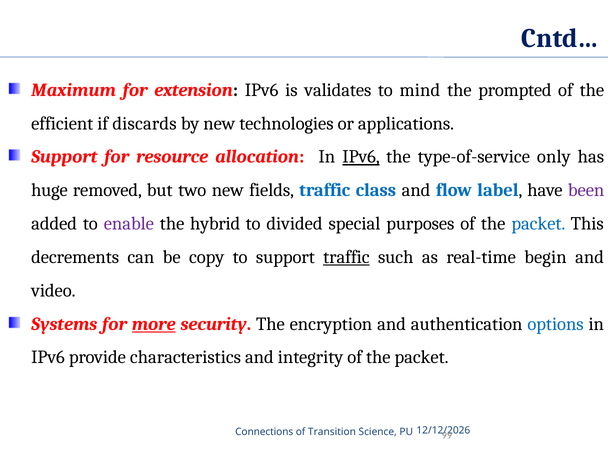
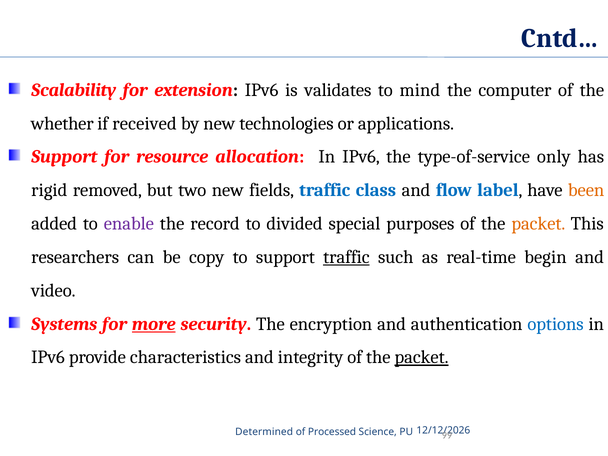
Maximum: Maximum -> Scalability (74, 90)
prompted: prompted -> computer (515, 90)
efficient: efficient -> whether (62, 123)
discards: discards -> received (145, 123)
IPv6 underline: present -> none (361, 157)
huge: huge -> rigid (49, 190)
been colour: purple -> orange (586, 190)
hybrid: hybrid -> record (215, 224)
packet colour: blue -> orange (538, 224)
decrements: decrements -> researchers (75, 257)
packet underline: none -> present (422, 357)
Connections: Connections -> Determined (264, 432)
Transition: Transition -> Processed (332, 432)
